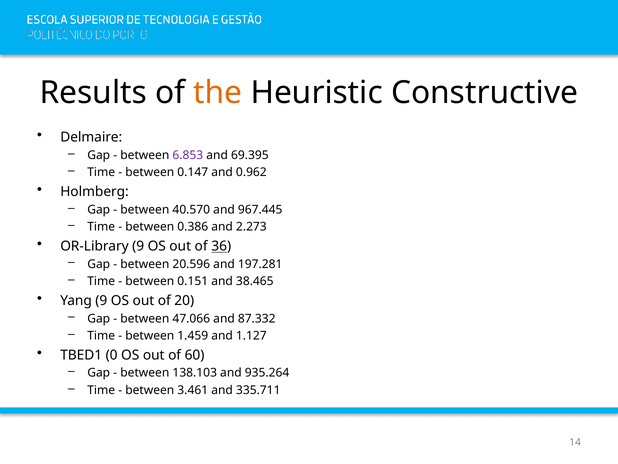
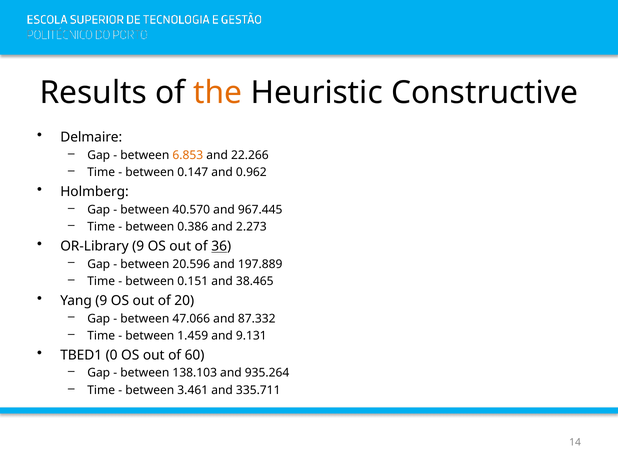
6.853 colour: purple -> orange (188, 155)
69.395: 69.395 -> 22.266 (250, 155)
197.281: 197.281 -> 197.889 (260, 264)
1.127: 1.127 -> 9.131 (251, 336)
